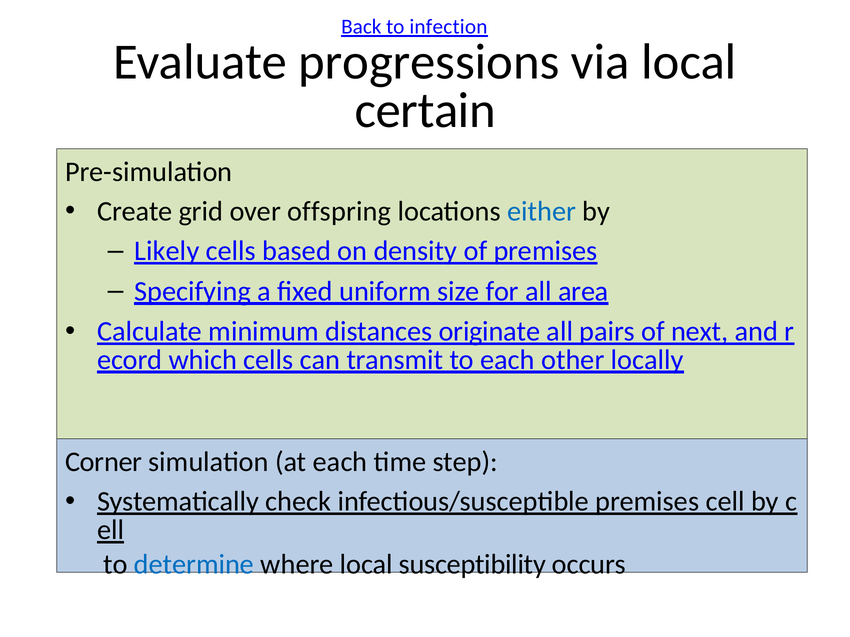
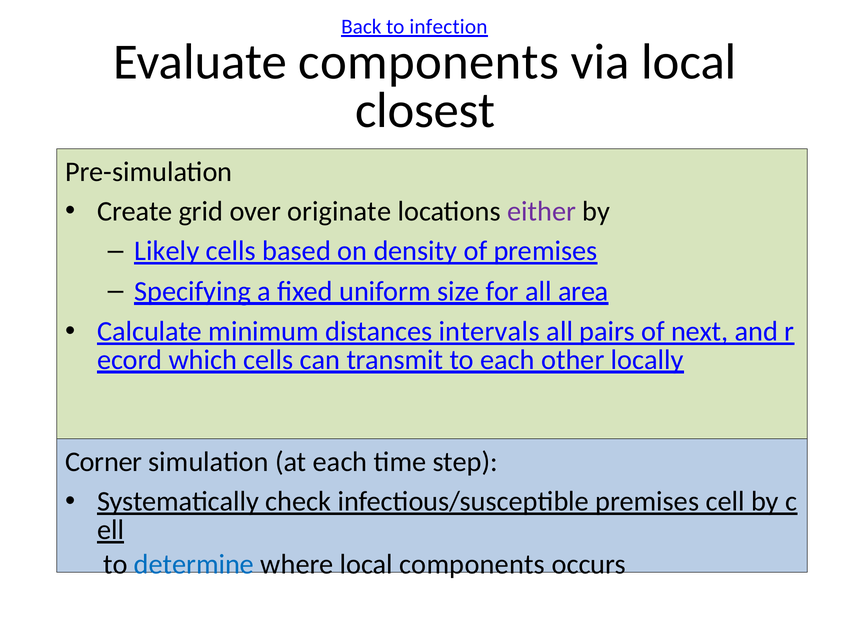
Evaluate progressions: progressions -> components (429, 62)
certain: certain -> closest (425, 111)
offspring: offspring -> originate (339, 212)
either colour: blue -> purple (542, 212)
originate: originate -> intervals (489, 332)
local susceptibility: susceptibility -> components (472, 565)
